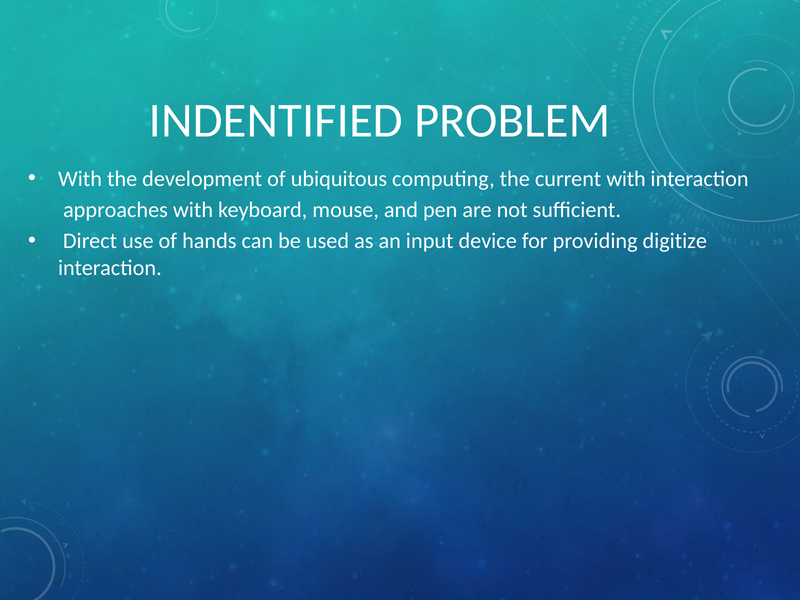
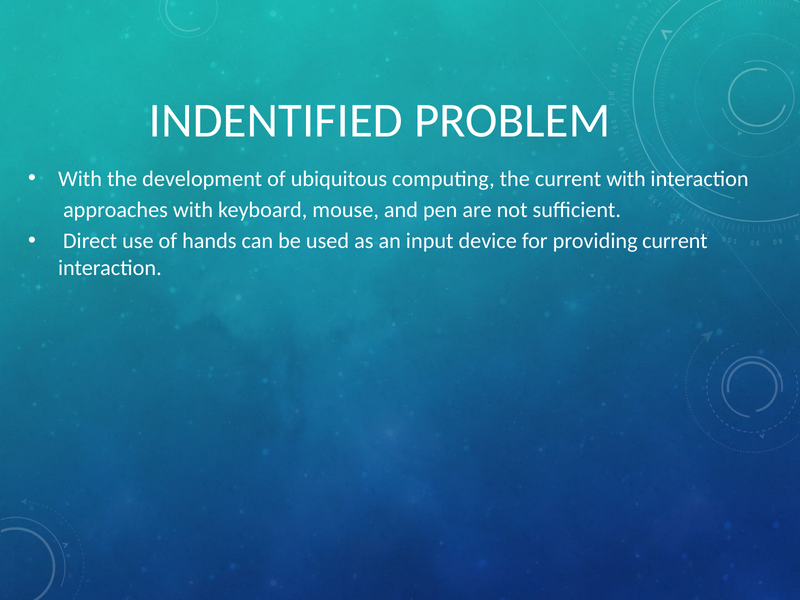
providing digitize: digitize -> current (675, 241)
